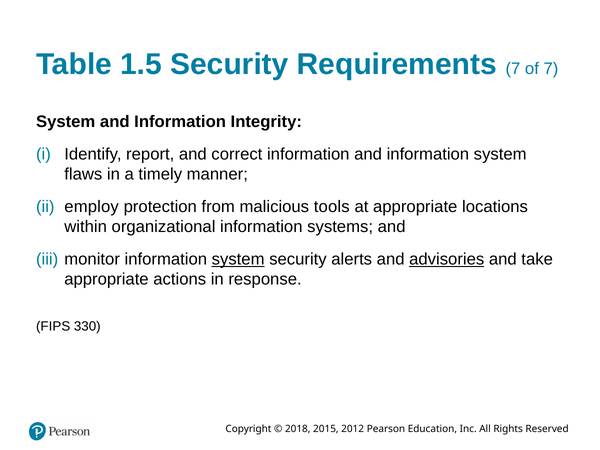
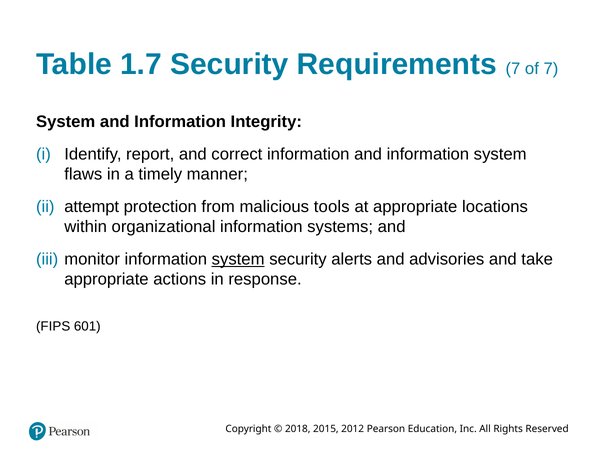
1.5: 1.5 -> 1.7 (141, 64)
employ: employ -> attempt (92, 207)
advisories underline: present -> none (447, 259)
330: 330 -> 601 (87, 326)
